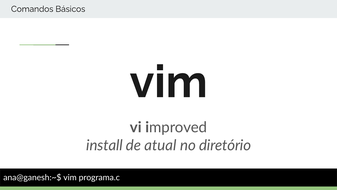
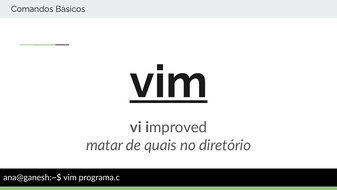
vim underline: none -> present (169, 82)
install: install -> matar (104, 145)
atual: atual -> quais (161, 145)
